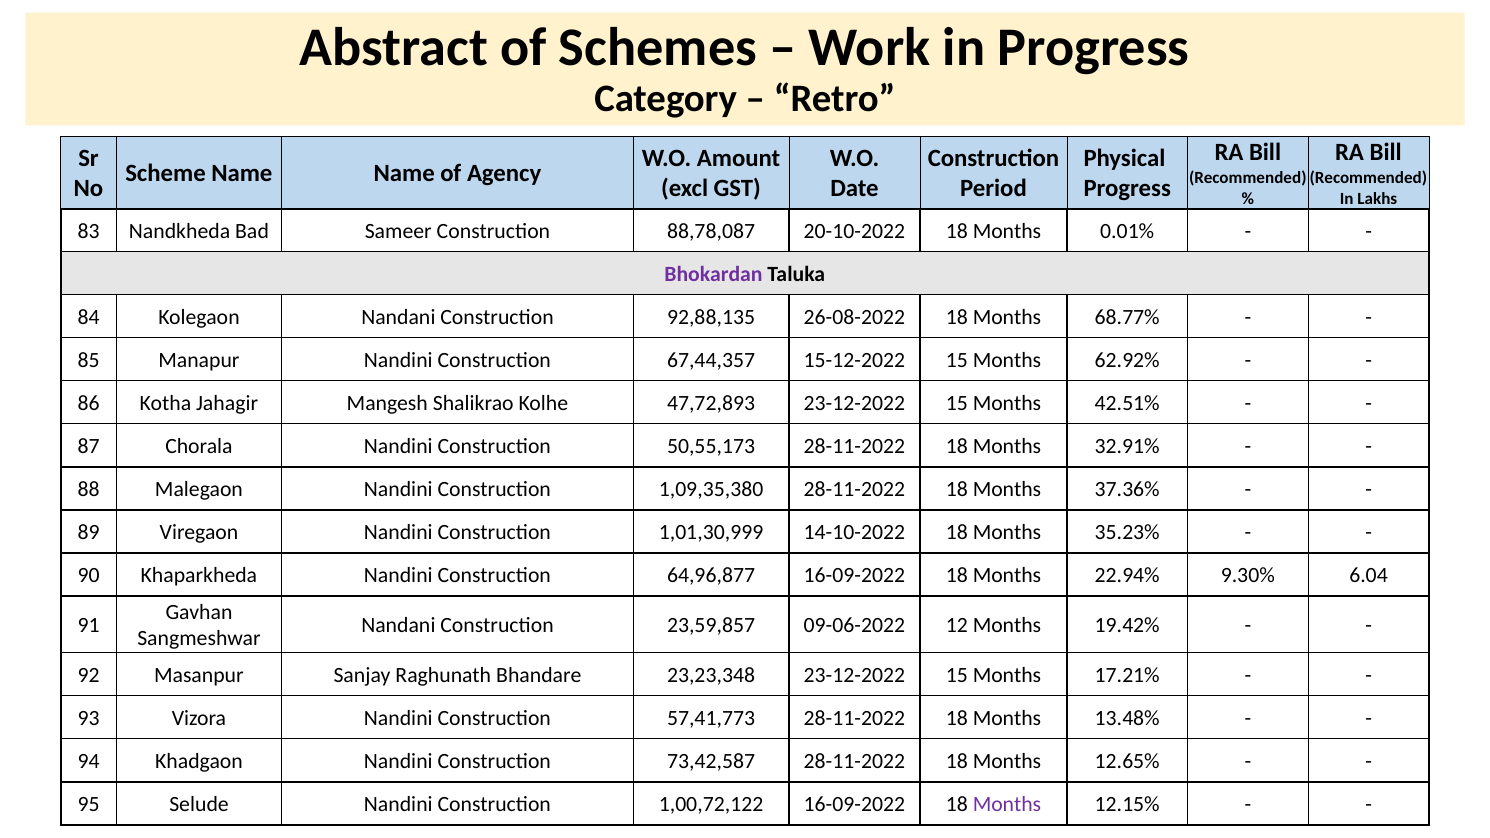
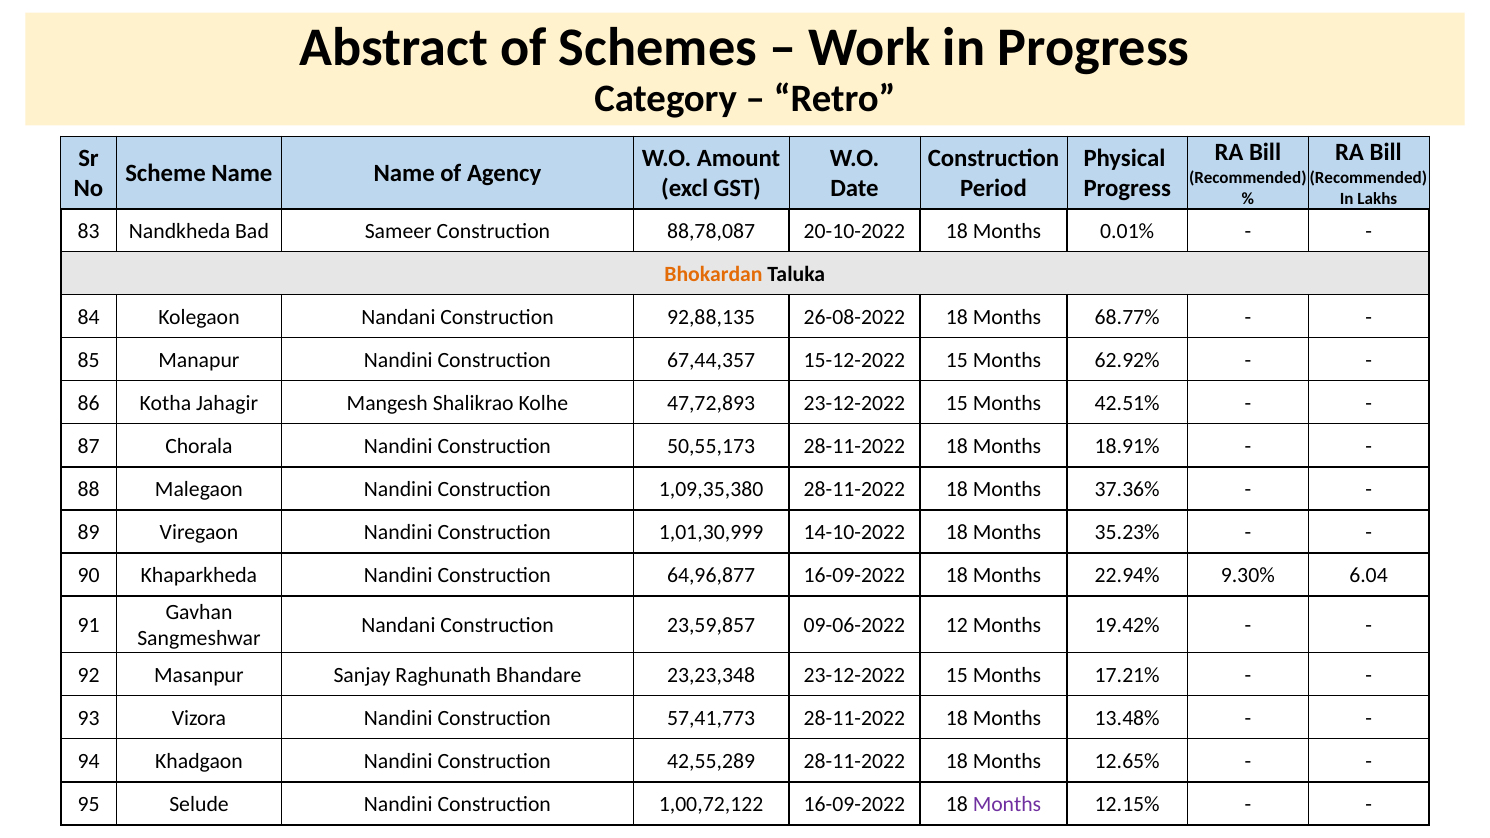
Bhokardan colour: purple -> orange (713, 274)
32.91%: 32.91% -> 18.91% (1127, 446)
73,42,587: 73,42,587 -> 42,55,289 (711, 761)
